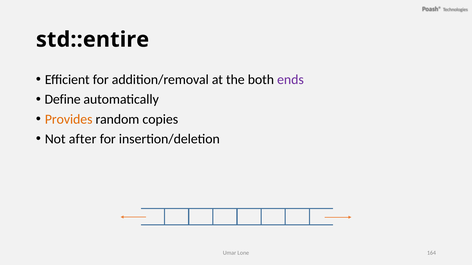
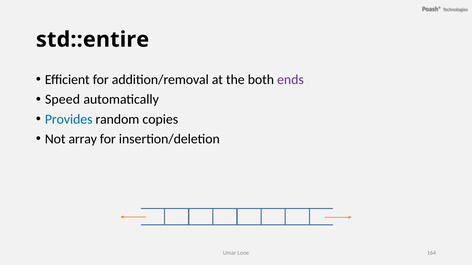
Define: Define -> Speed (63, 100)
Provides colour: orange -> blue (69, 119)
after: after -> array (83, 139)
